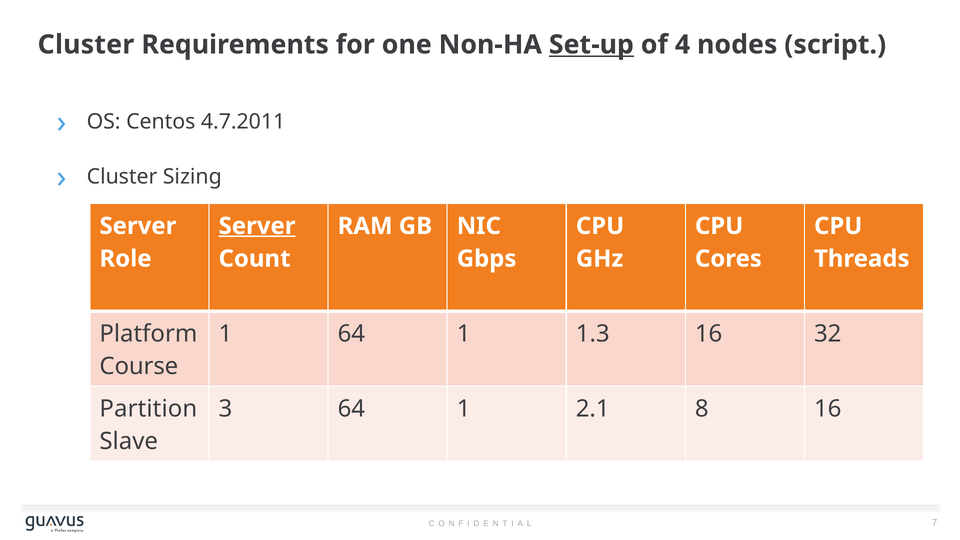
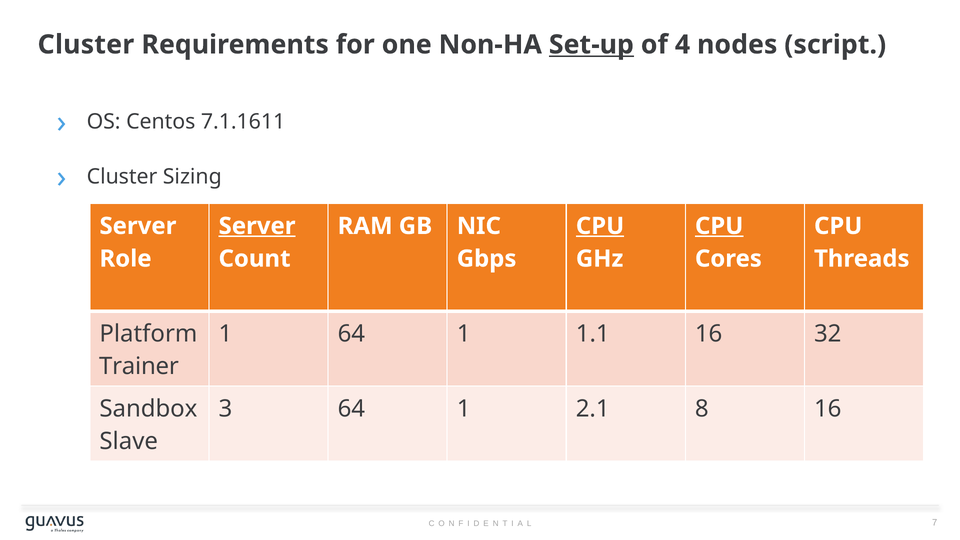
4.7.2011: 4.7.2011 -> 7.1.1611 (243, 122)
CPU underline: none -> present (600, 226)
CPU underline: none -> present (719, 226)
1.3: 1.3 -> 1.1 (593, 334)
Course: Course -> Trainer (139, 366)
Partition: Partition -> Sandbox (148, 409)
